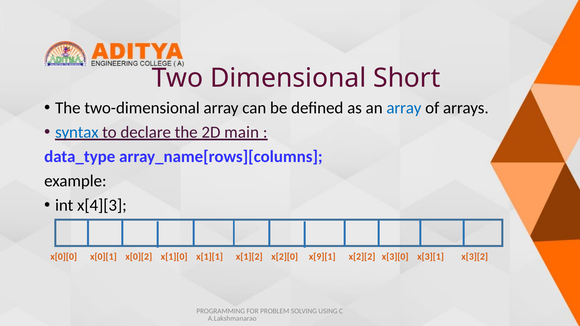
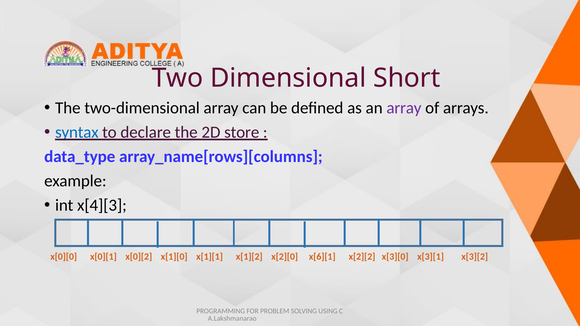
array colour: blue -> purple (404, 108)
main: main -> store (242, 132)
x[9][1: x[9][1 -> x[6][1 (322, 257)
